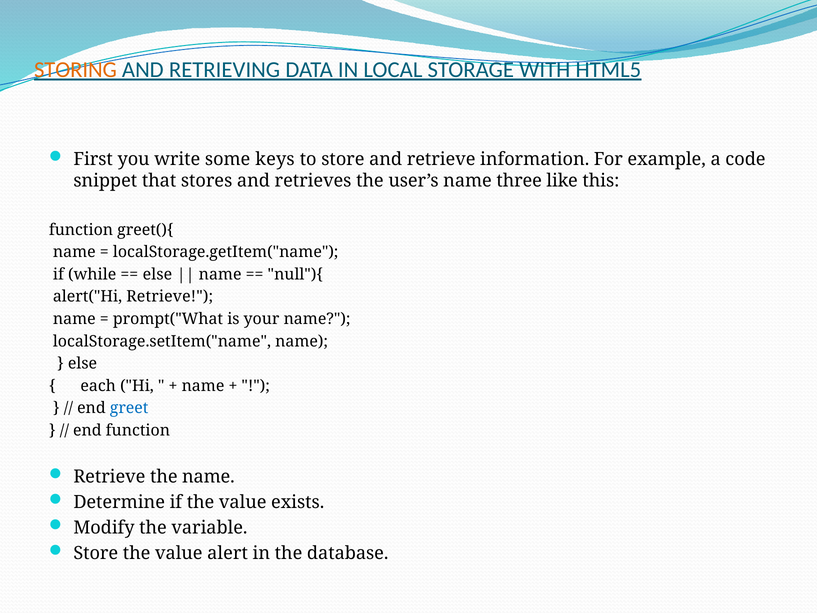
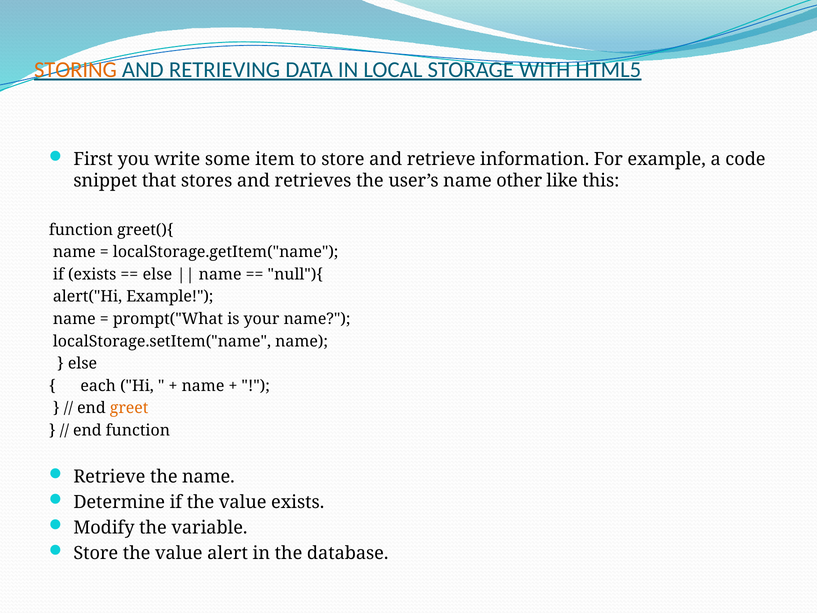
keys: keys -> item (275, 159)
three: three -> other (519, 181)
if while: while -> exists (92, 274)
alert("Hi Retrieve: Retrieve -> Example (170, 297)
greet colour: blue -> orange (129, 408)
